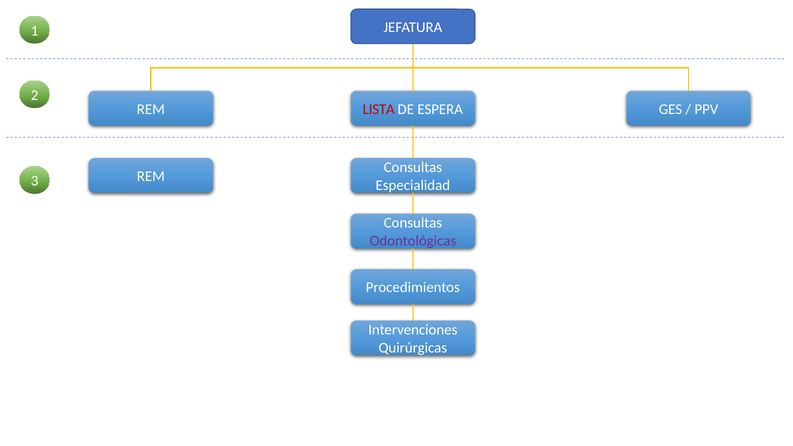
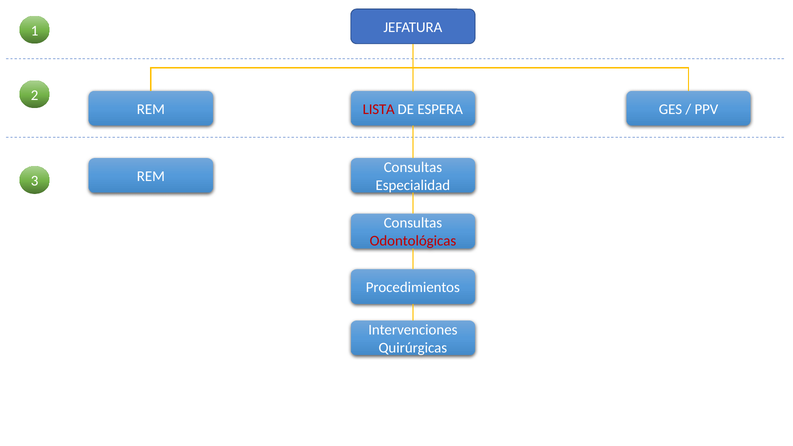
Odontológicas colour: purple -> red (413, 241)
